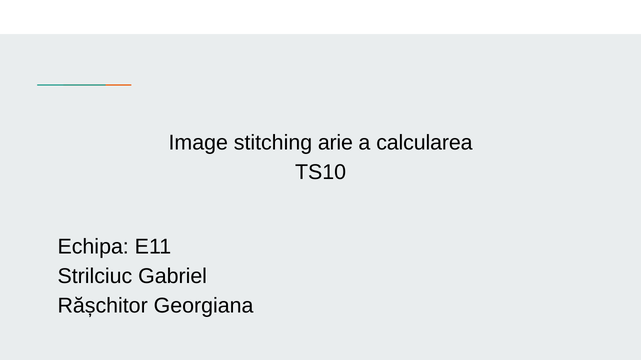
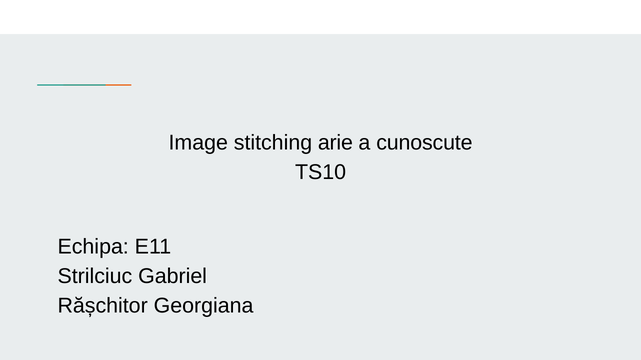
calcularea: calcularea -> cunoscute (424, 143)
